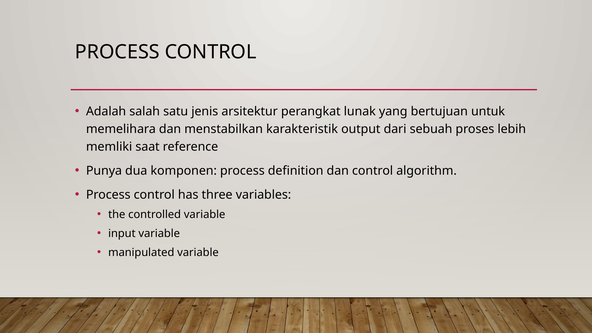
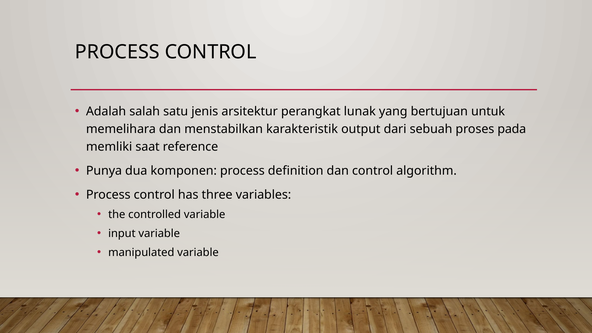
lebih: lebih -> pada (512, 129)
